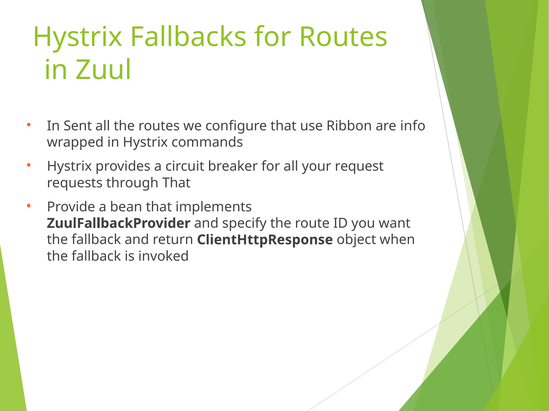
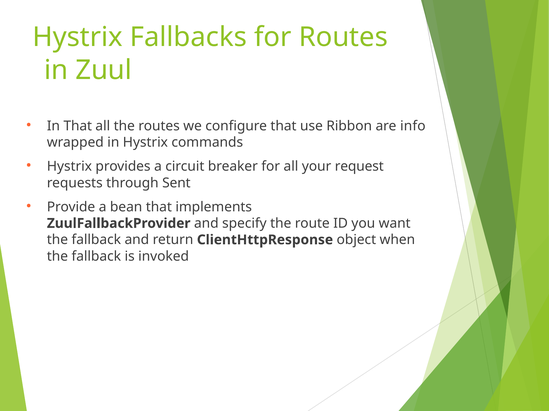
In Sent: Sent -> That (78, 126)
through That: That -> Sent (176, 183)
